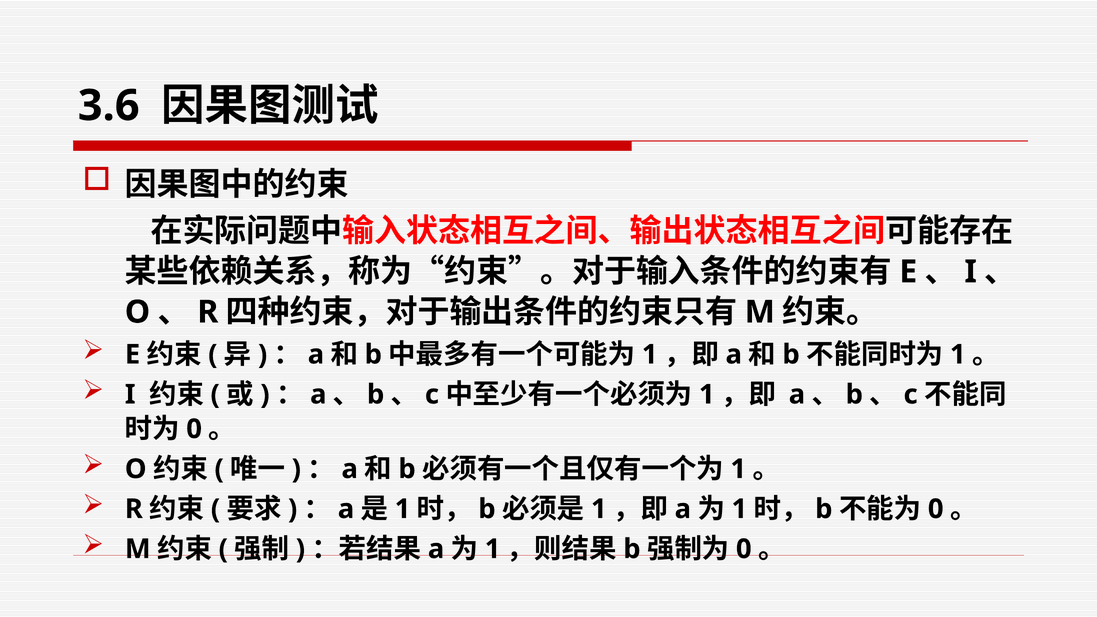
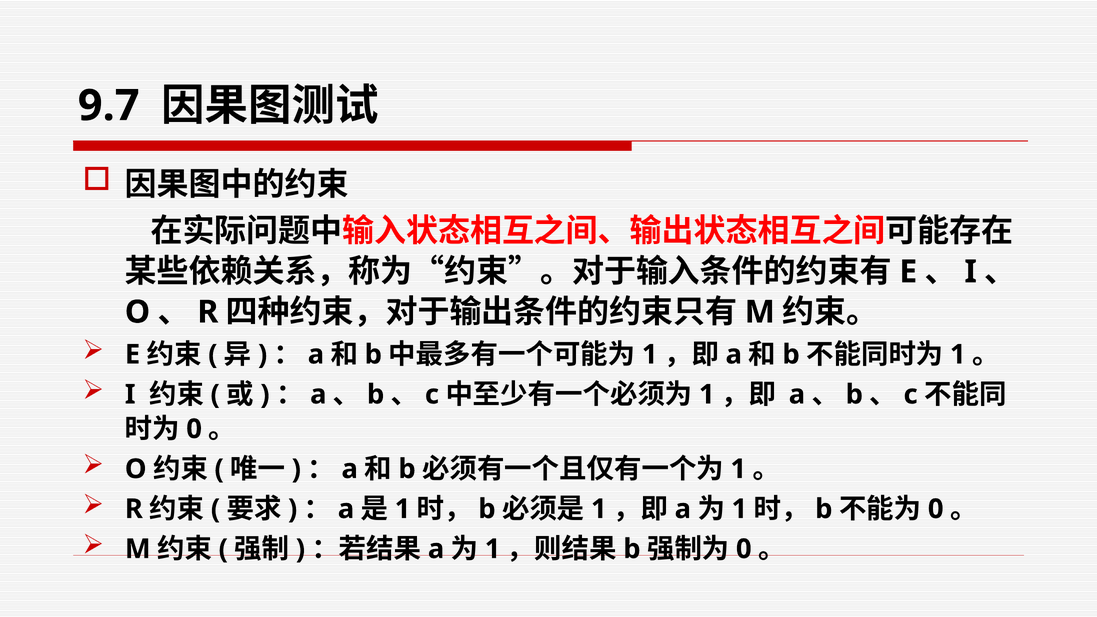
3.6: 3.6 -> 9.7 (109, 106)
